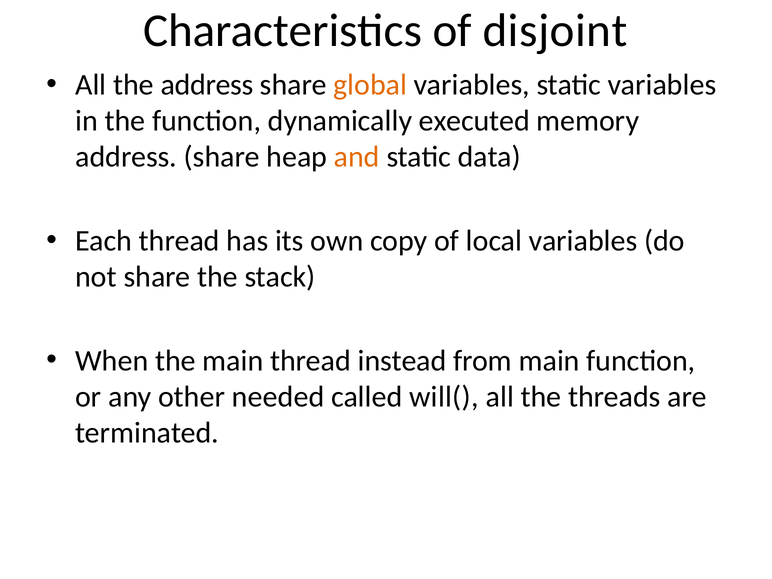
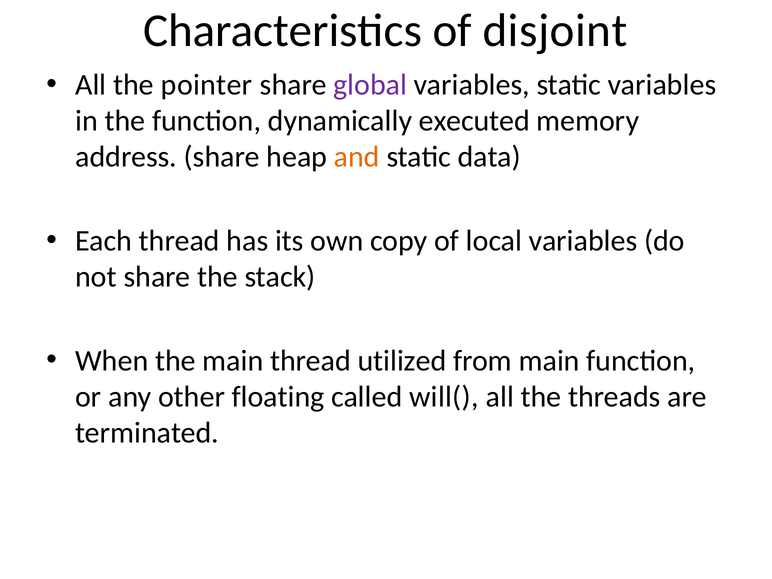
the address: address -> pointer (207, 85)
global colour: orange -> purple (370, 85)
instead: instead -> utilized (402, 361)
needed: needed -> floating (278, 397)
